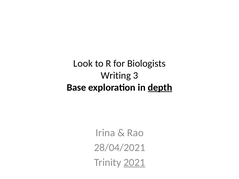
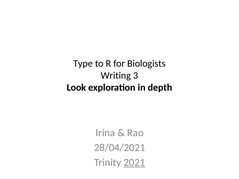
Look: Look -> Type (83, 64)
Base: Base -> Look (76, 88)
depth underline: present -> none (160, 88)
